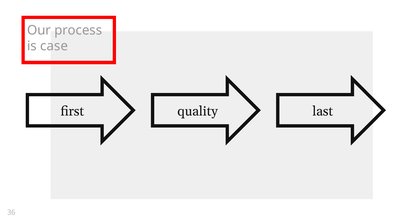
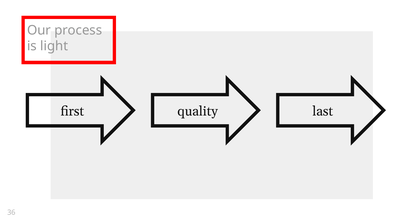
case: case -> light (54, 46)
